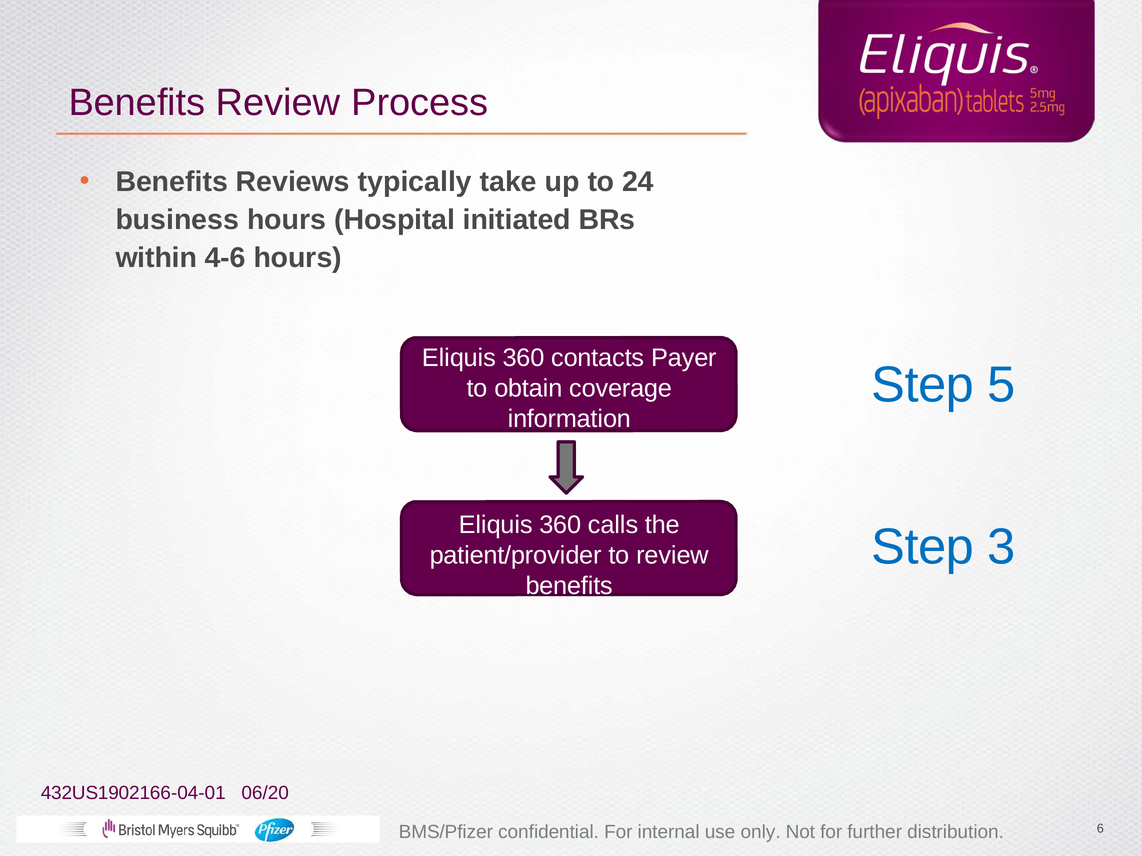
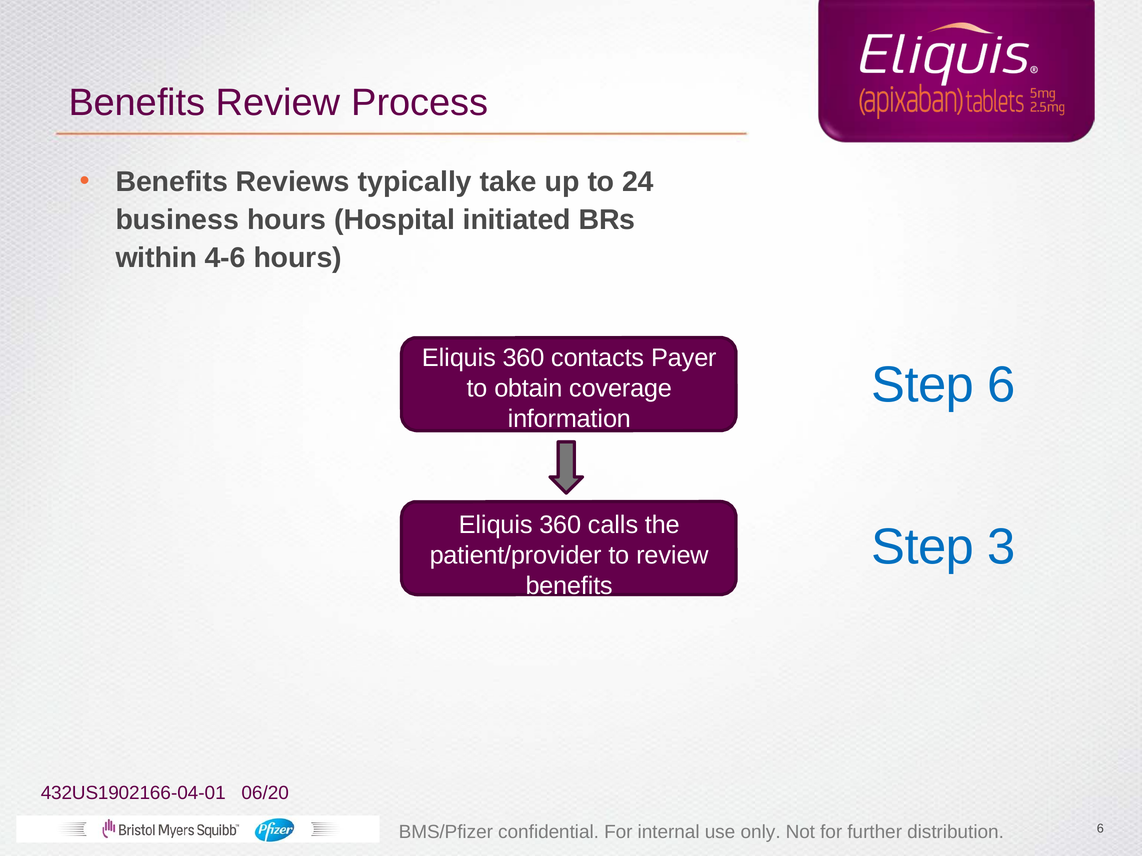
Step 5: 5 -> 6 (1001, 385)
